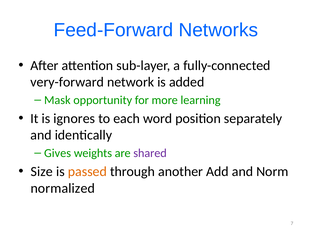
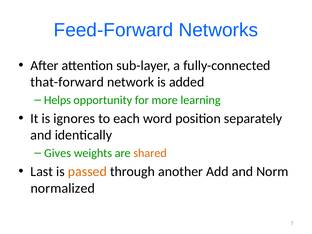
very-forward: very-forward -> that-forward (67, 82)
Mask: Mask -> Helps (57, 100)
shared colour: purple -> orange (150, 153)
Size: Size -> Last (42, 172)
